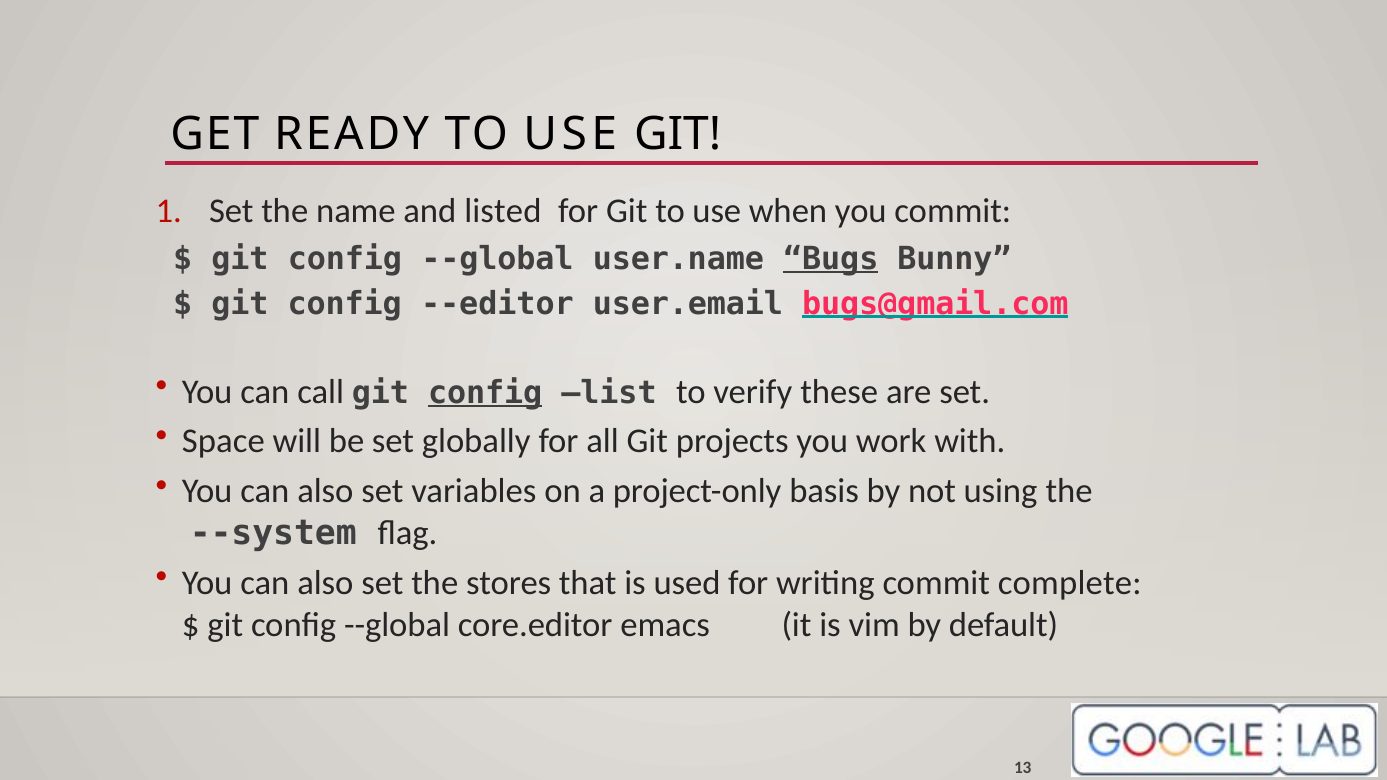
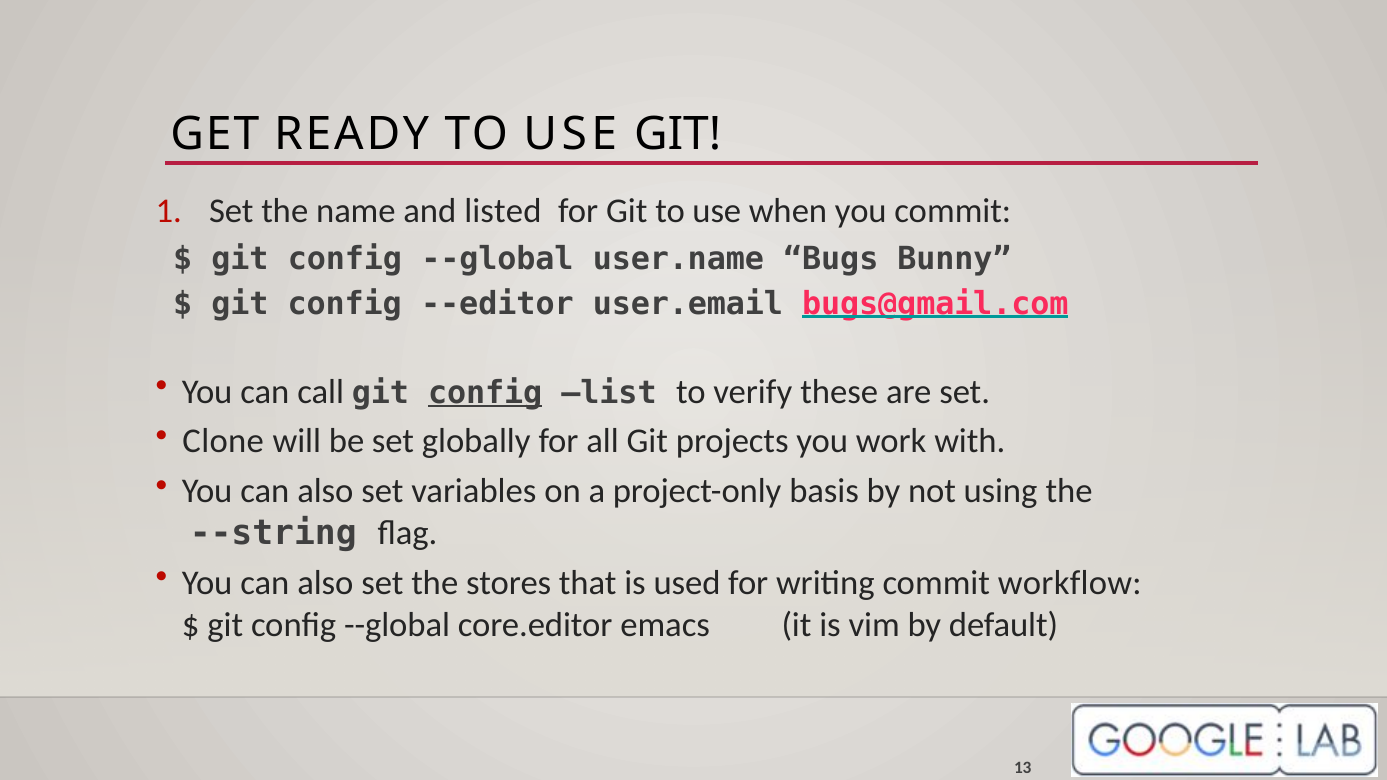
Bugs underline: present -> none (831, 259)
Space: Space -> Clone (223, 442)
--system: --system -> --string (273, 533)
complete: complete -> workflow (1070, 583)
